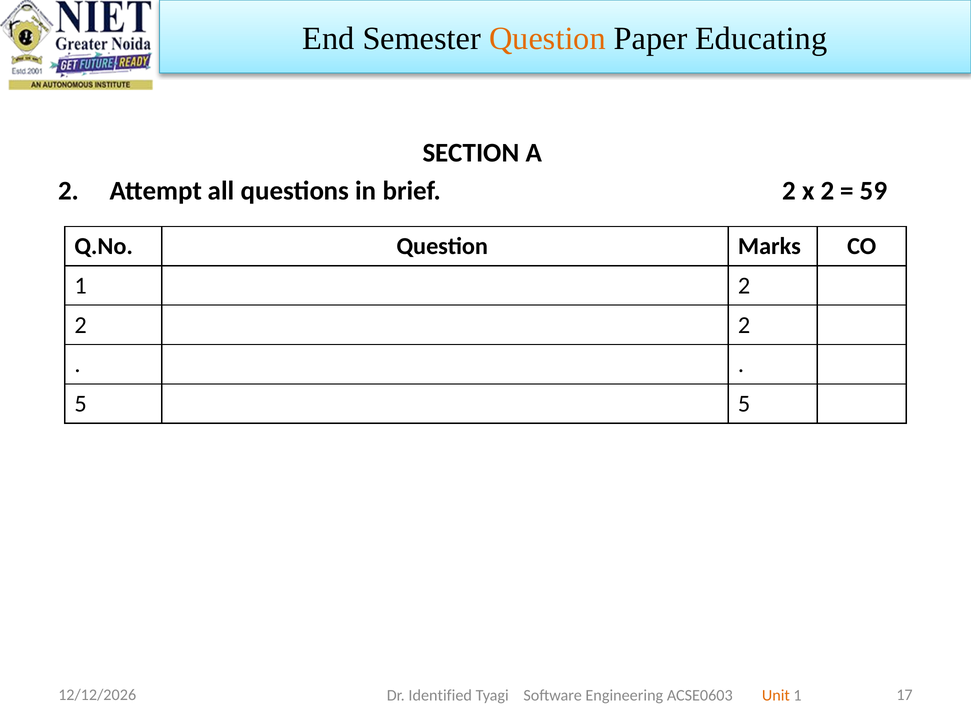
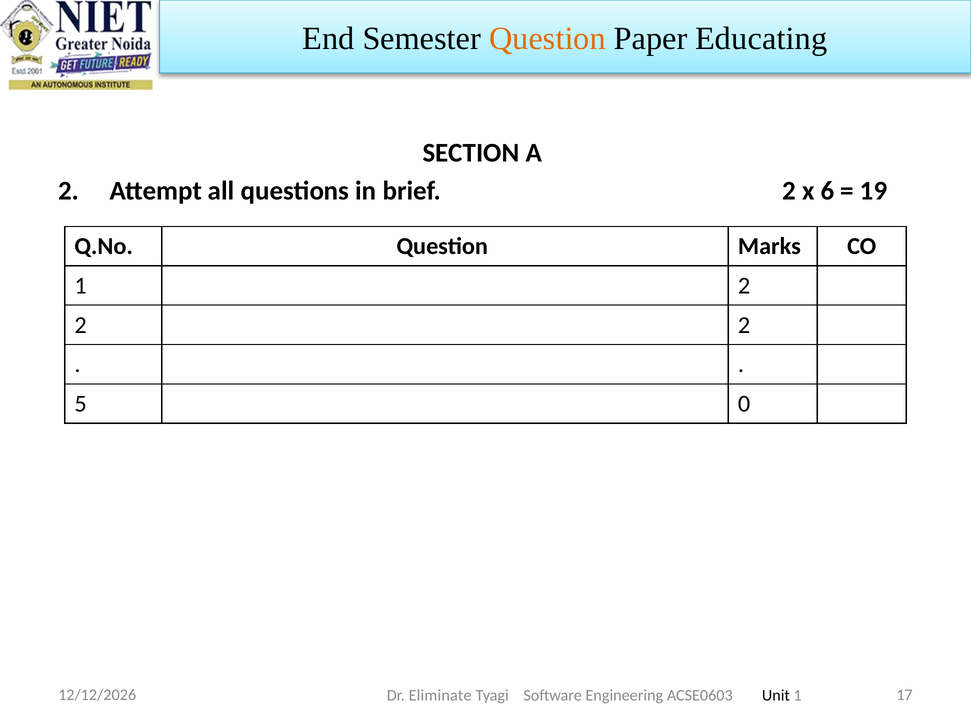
x 2: 2 -> 6 (827, 191)
59: 59 -> 19 (874, 191)
5 5: 5 -> 0 (744, 404)
Identified: Identified -> Eliminate (440, 695)
Unit colour: orange -> black (776, 695)
